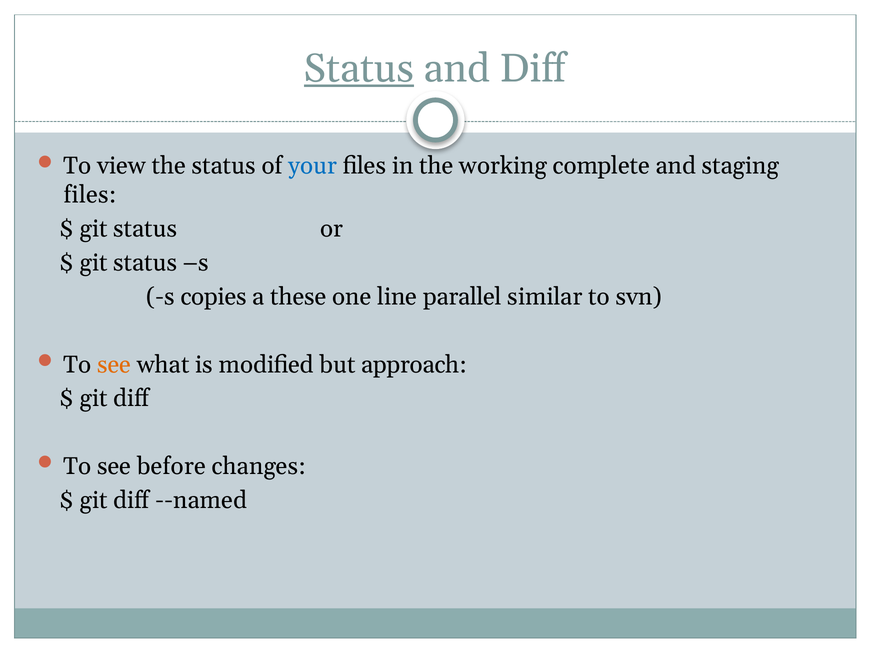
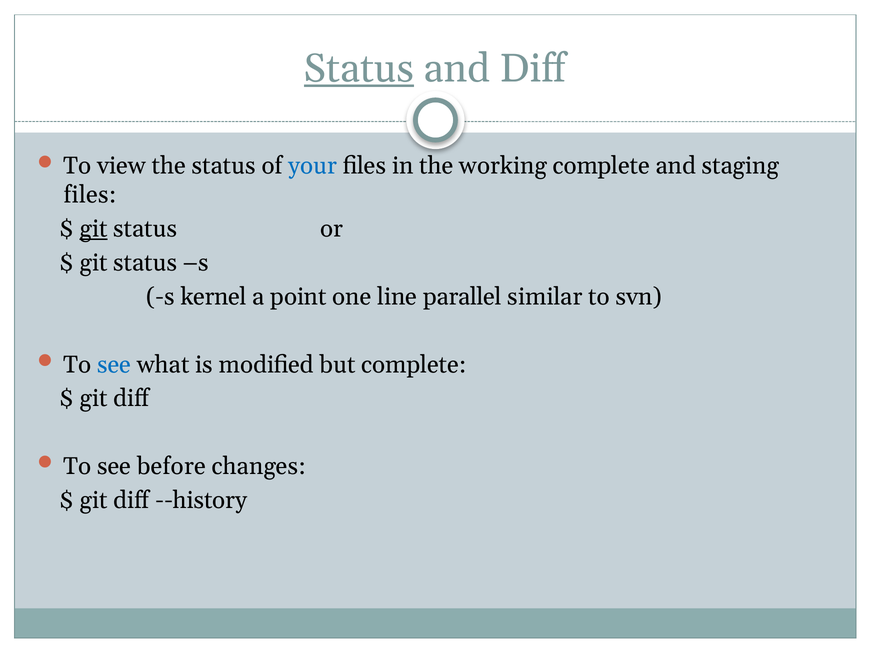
git underline: none -> present (94, 229)
copies: copies -> kernel (214, 297)
these: these -> point (298, 297)
see colour: orange -> blue (114, 365)
but approach: approach -> complete (414, 365)
--named: --named -> --history (201, 500)
